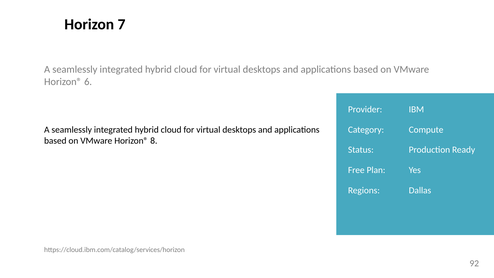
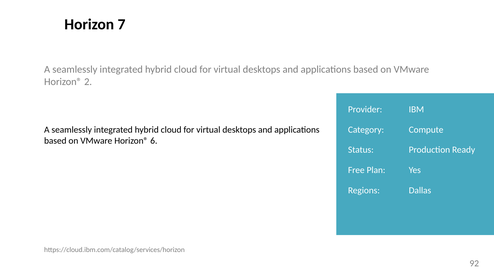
6: 6 -> 2 (88, 82)
8: 8 -> 6 (154, 141)
